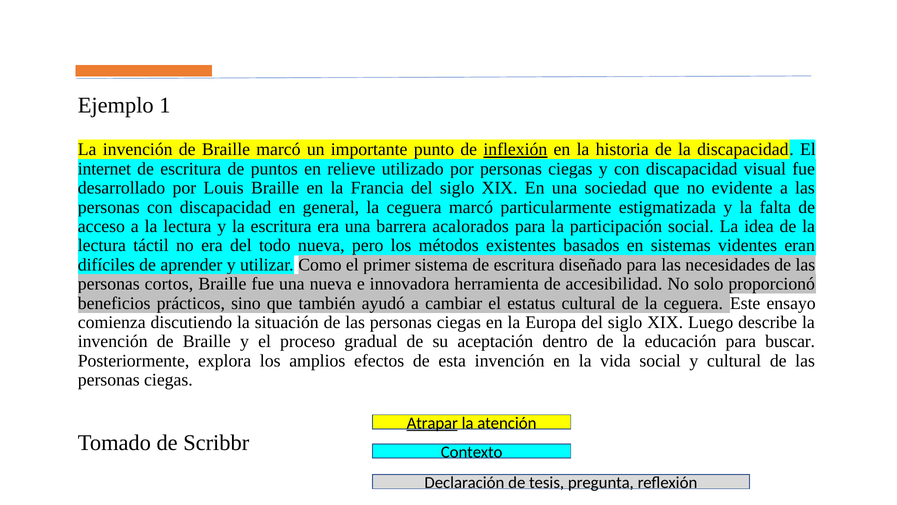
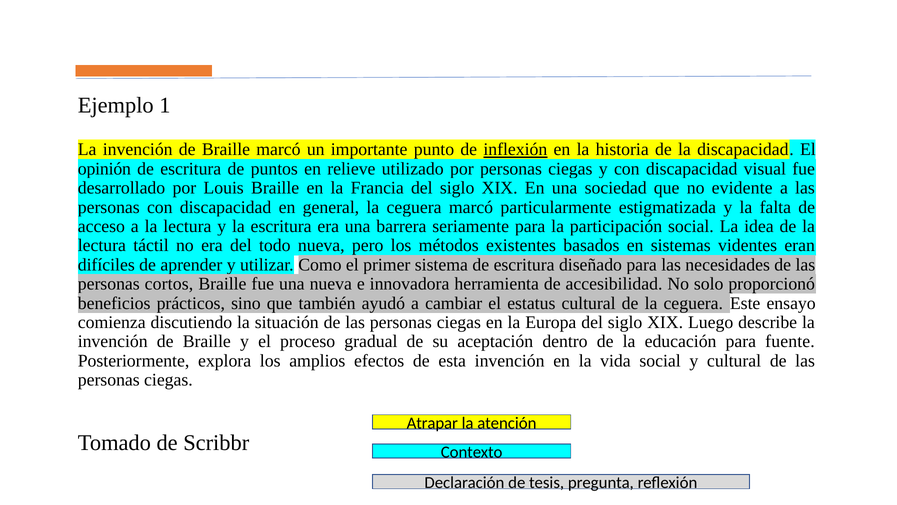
internet: internet -> opinión (104, 169)
acalorados: acalorados -> seriamente (471, 226)
buscar: buscar -> fuente (790, 341)
Atrapar underline: present -> none (432, 423)
